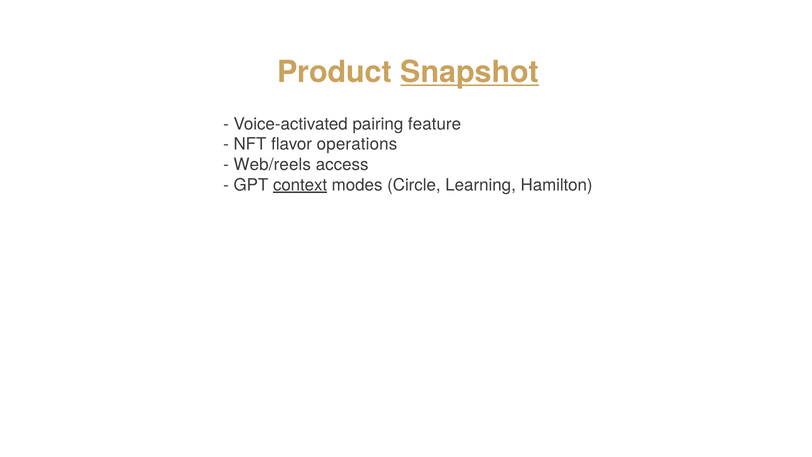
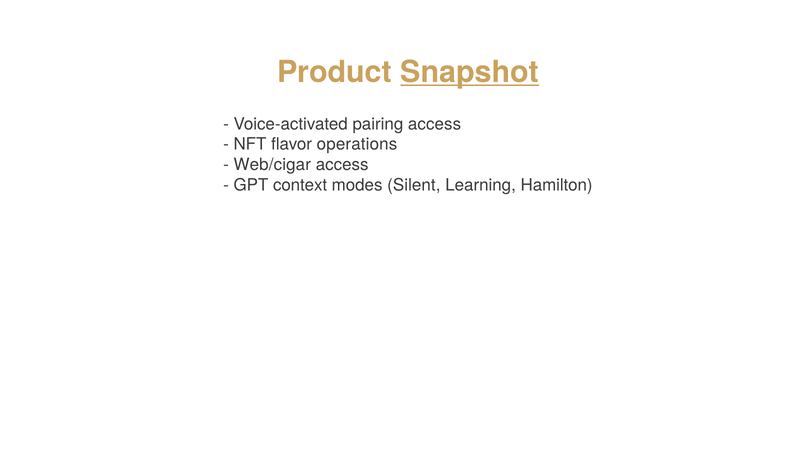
pairing feature: feature -> access (435, 124)
Web/reels: Web/reels -> Web/cigar (272, 165)
context underline: present -> none (300, 185)
Circle: Circle -> Silent (414, 185)
